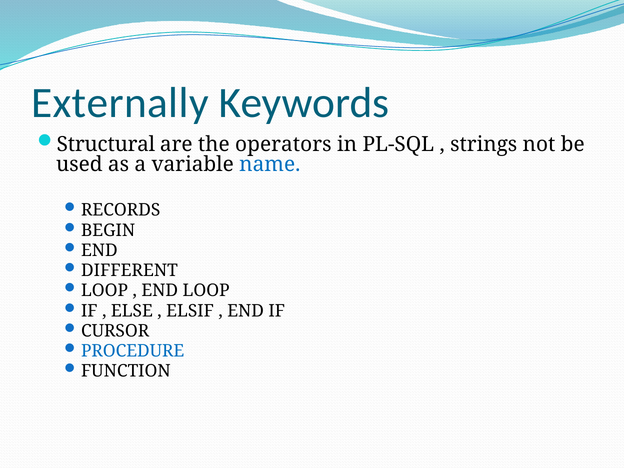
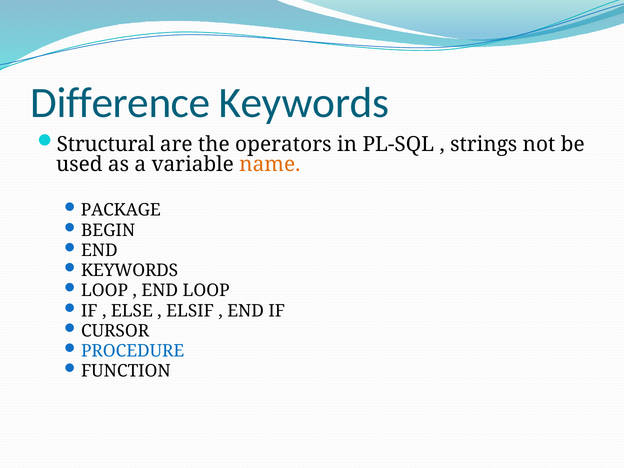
Externally: Externally -> Difference (120, 103)
name colour: blue -> orange (270, 164)
RECORDS: RECORDS -> PACKAGE (121, 210)
DIFFERENT: DIFFERENT -> KEYWORDS (130, 271)
